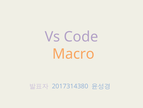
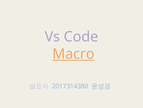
Macro underline: none -> present (73, 54)
